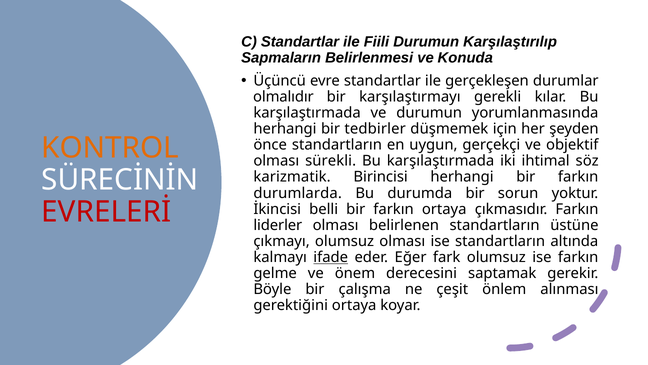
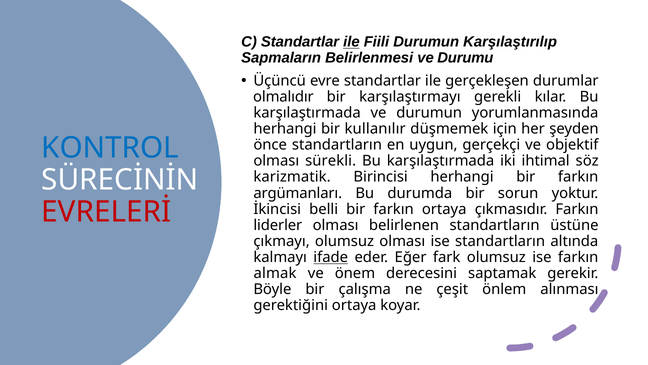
ile underline: none -> present (351, 42)
Konuda: Konuda -> Durumu (465, 58)
tedbirler: tedbirler -> kullanılır (375, 129)
KONTROL colour: orange -> blue (110, 148)
durumlarda: durumlarda -> argümanları (298, 193)
gelme: gelme -> almak (275, 273)
